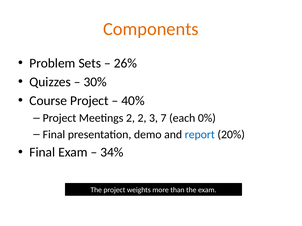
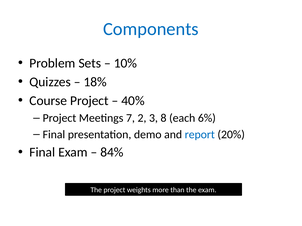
Components colour: orange -> blue (151, 29)
26%: 26% -> 10% (125, 63)
30%: 30% -> 18% (95, 82)
Meetings 2: 2 -> 7 (130, 118)
7: 7 -> 8 (164, 118)
0%: 0% -> 6% (207, 118)
34%: 34% -> 84% (112, 153)
